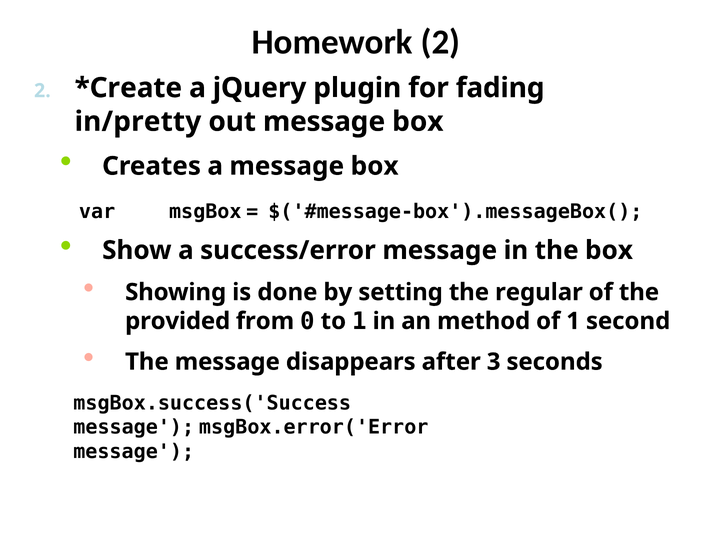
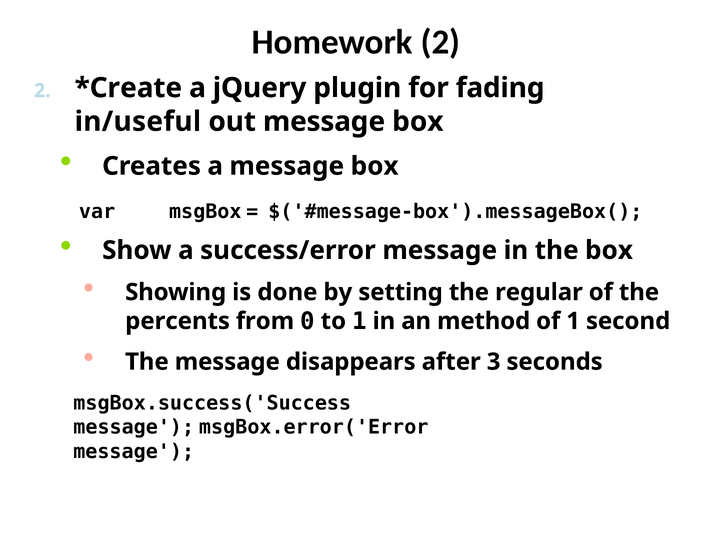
in/pretty: in/pretty -> in/useful (138, 122)
provided: provided -> percents (178, 321)
